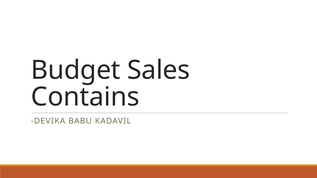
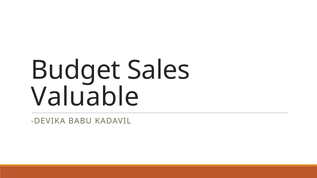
Contains: Contains -> Valuable (85, 97)
